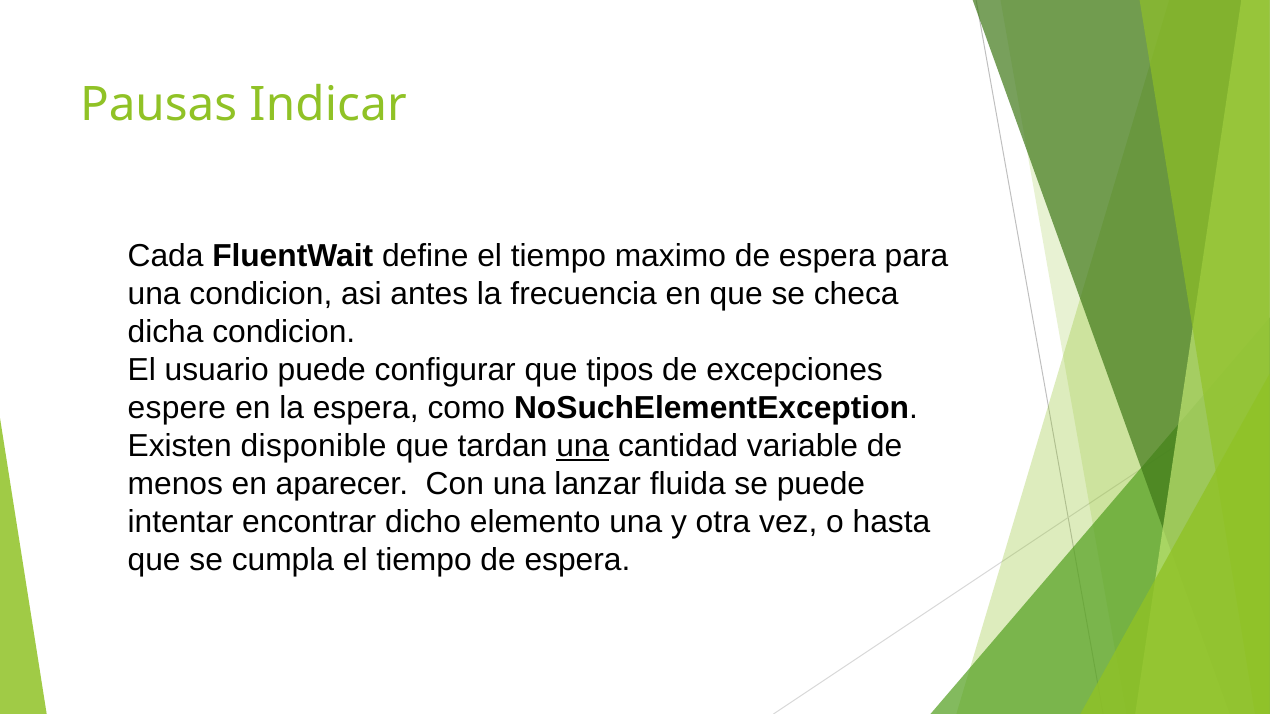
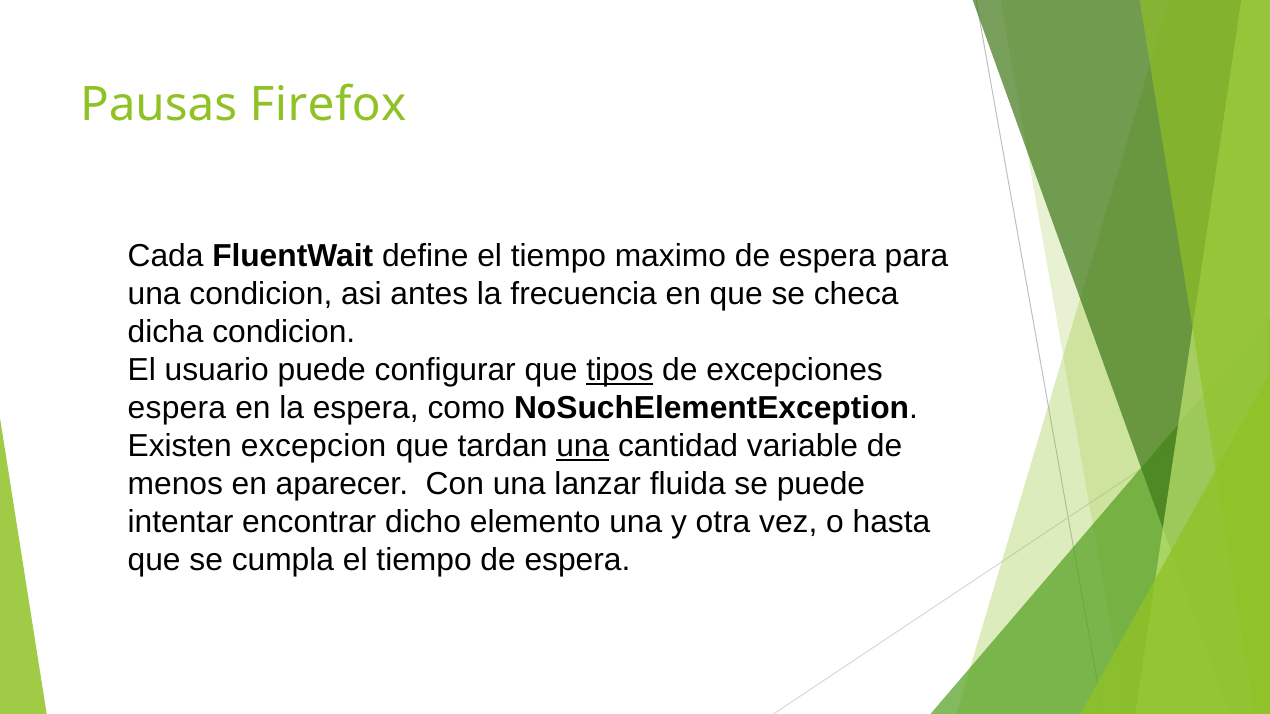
Indicar: Indicar -> Firefox (328, 105)
tipos underline: none -> present (620, 370)
espere: espere -> espera (177, 408)
disponible: disponible -> excepcion (314, 446)
